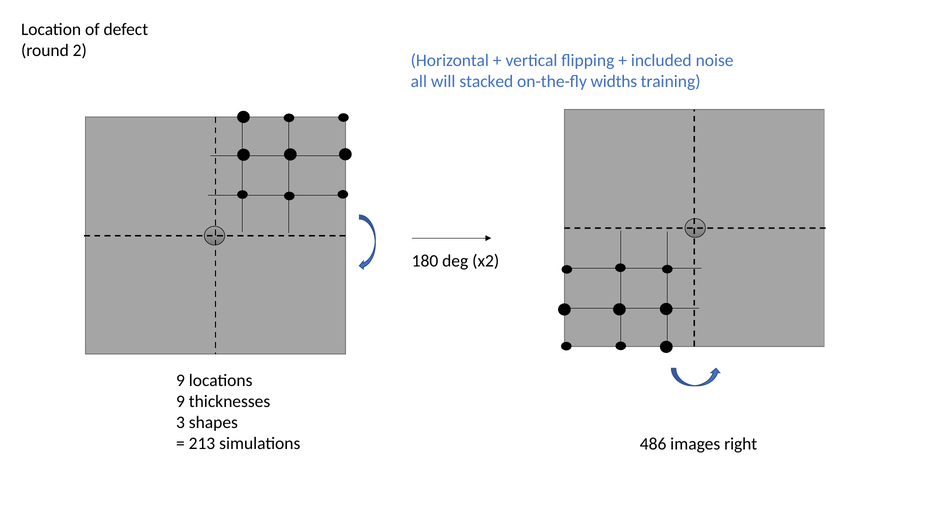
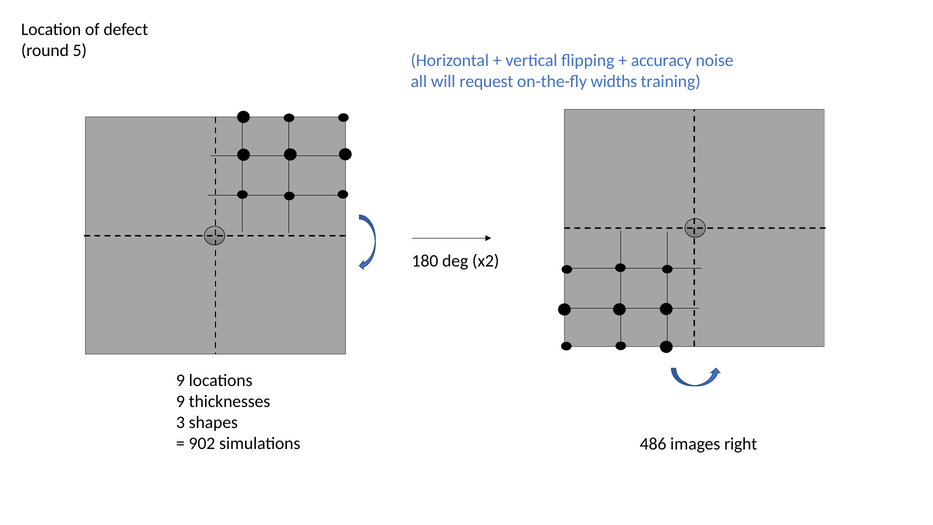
2: 2 -> 5 (80, 51)
included: included -> accuracy (661, 60)
stacked: stacked -> request (486, 81)
213: 213 -> 902 (202, 443)
